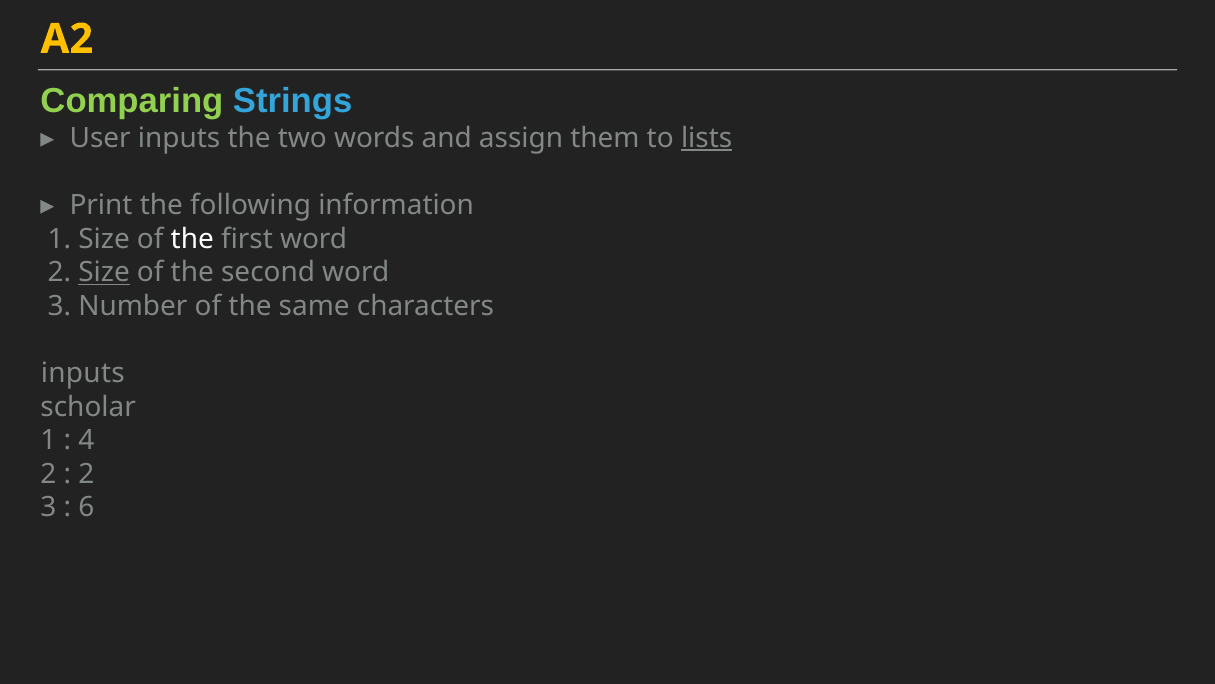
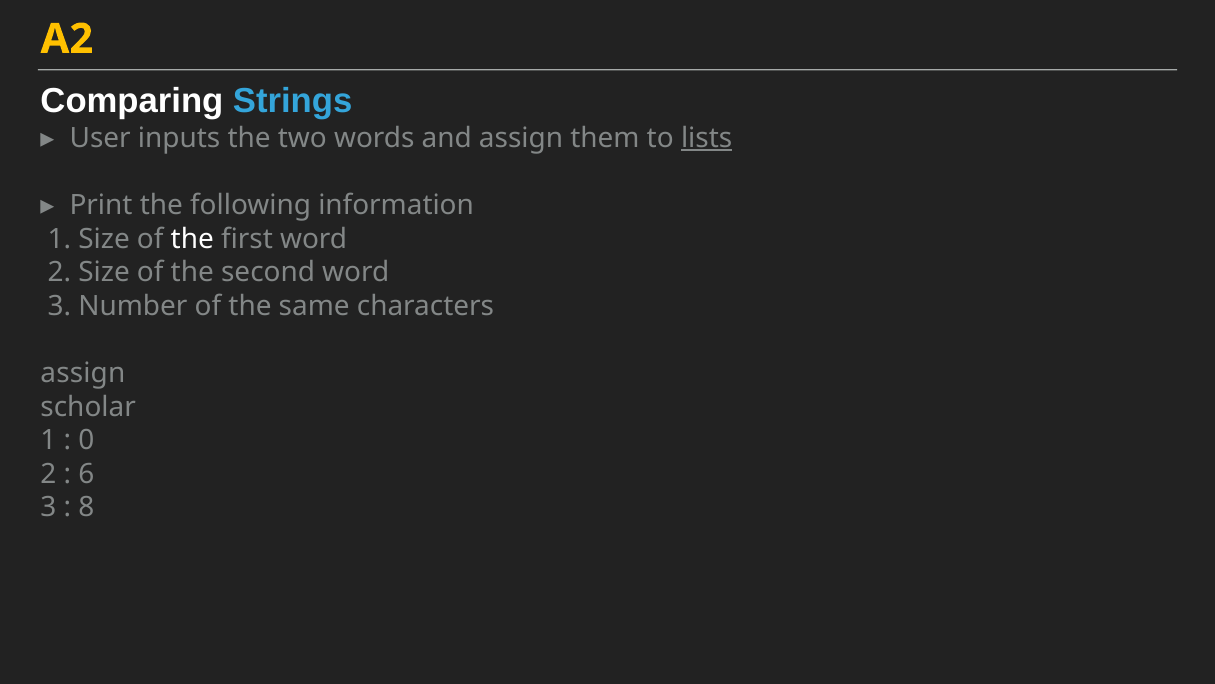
Comparing colour: light green -> white (132, 101)
Size underline: present -> none (104, 272)
inputs: inputs -> assign (83, 373)
4: 4 -> 0 (86, 440)
2: 2 -> 6 (86, 474)
6: 6 -> 8 (86, 507)
